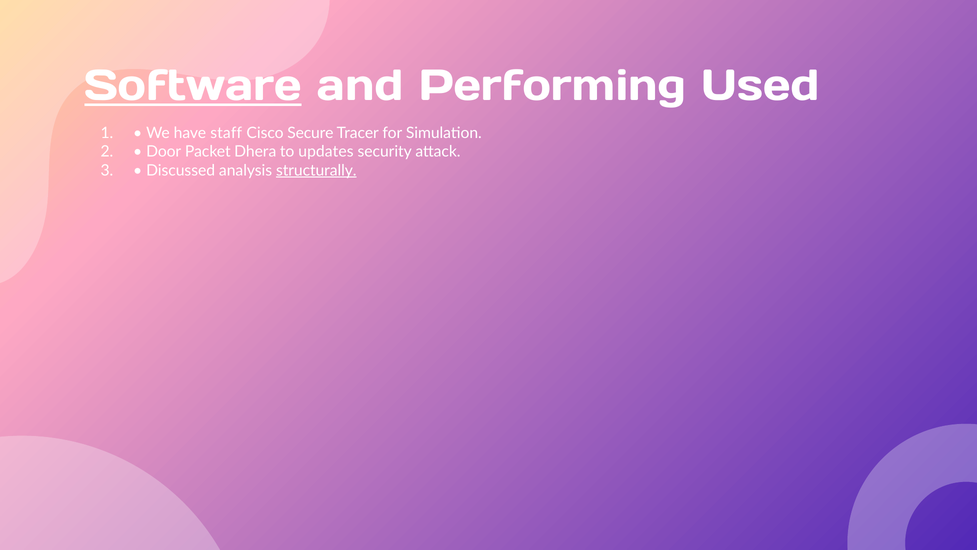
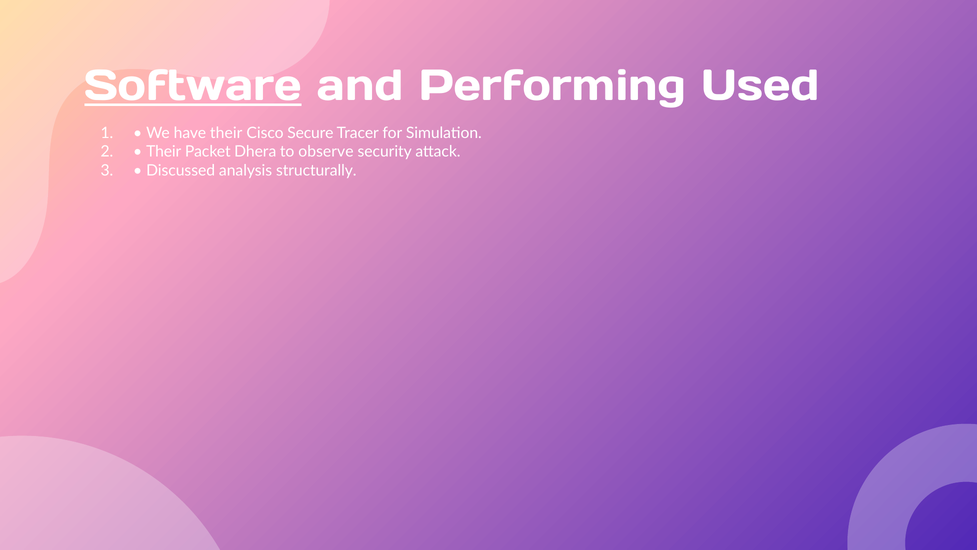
have staff: staff -> their (226, 133)
Door: Door -> Their (164, 152)
updates: updates -> observe (326, 152)
structurally underline: present -> none (316, 170)
